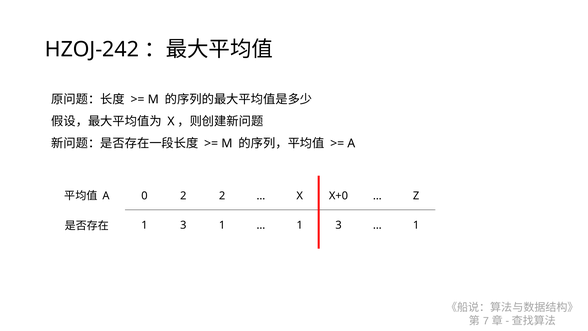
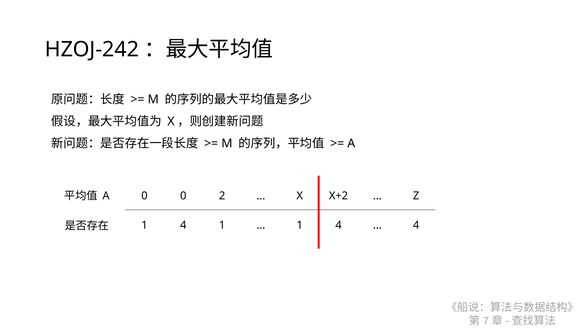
0 2: 2 -> 0 (183, 196)
X+0: X+0 -> X+2 (338, 196)
3: 3 -> 4 (183, 225)
3: 3 -> 4 (339, 225)
1: 1 -> 4 (416, 225)
